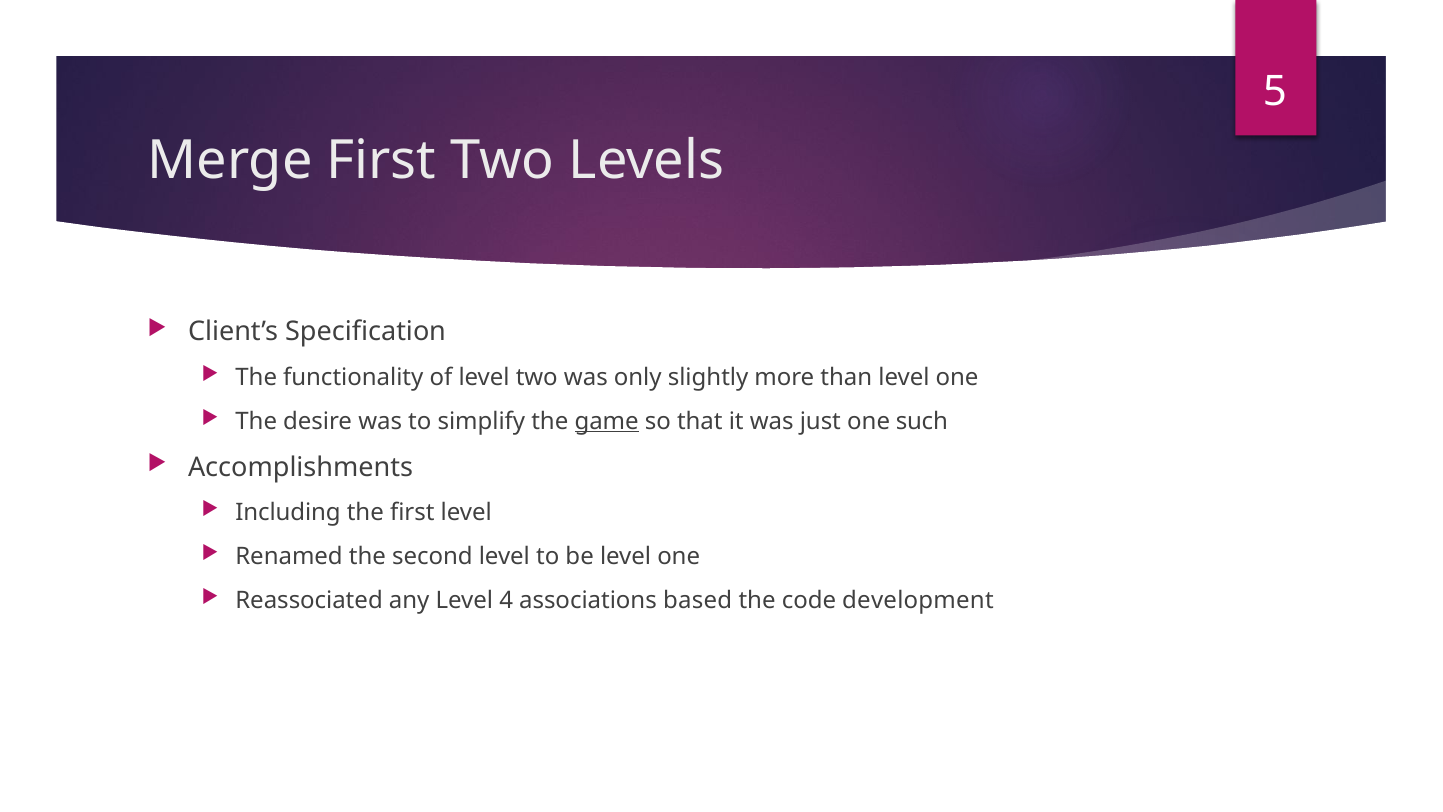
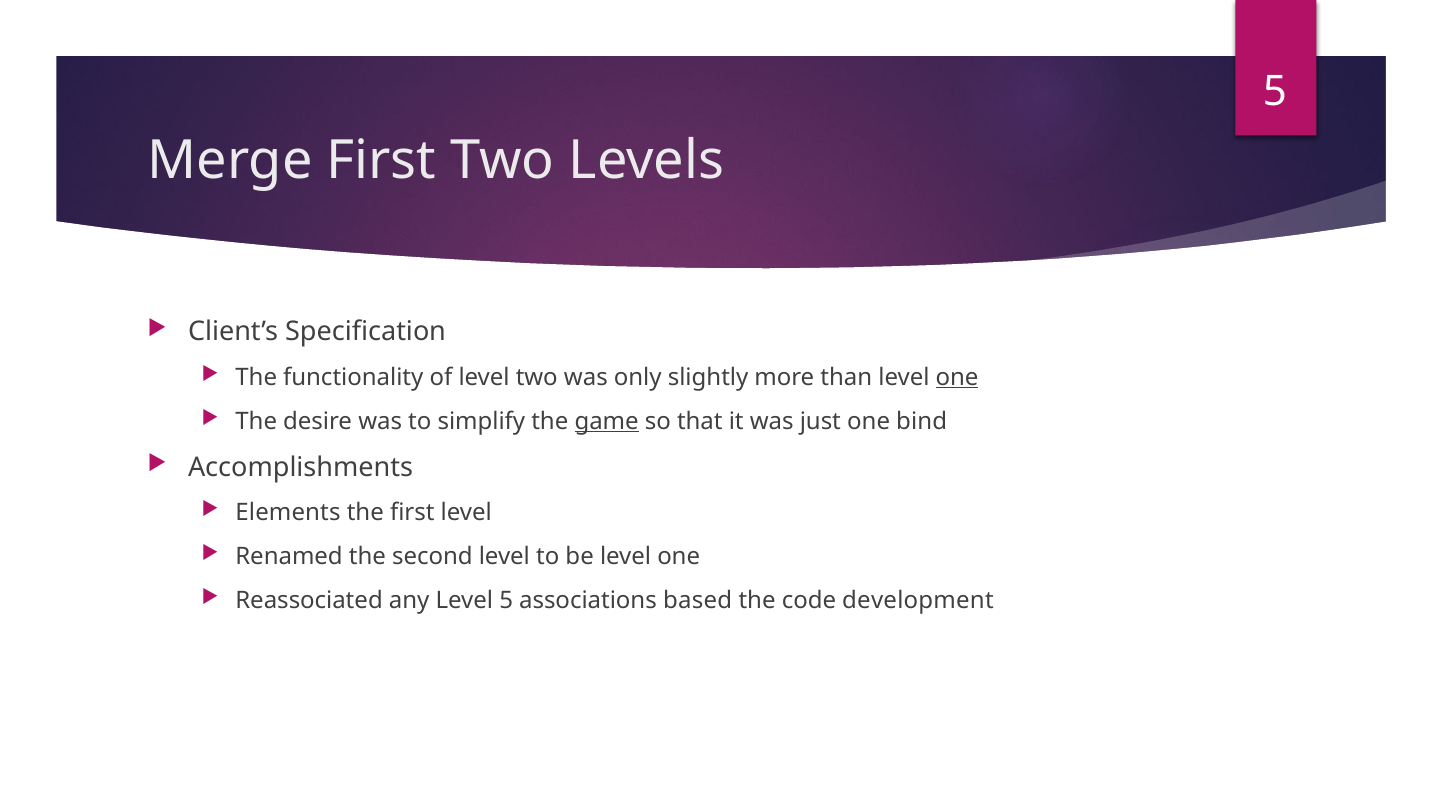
one underline: none -> present (957, 377)
such: such -> bind (922, 421)
Including: Including -> Elements (288, 512)
Level 4: 4 -> 5 (506, 600)
